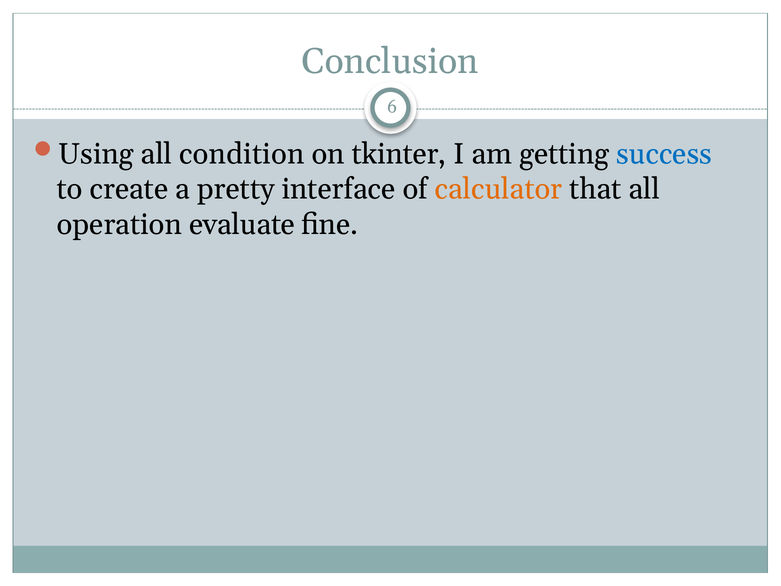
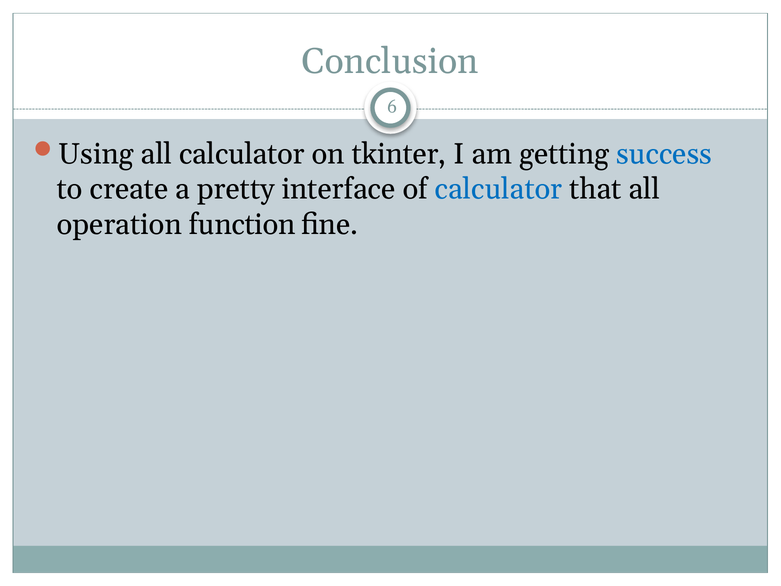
all condition: condition -> calculator (242, 154)
calculator colour: orange -> blue (499, 189)
evaluate: evaluate -> function (242, 224)
